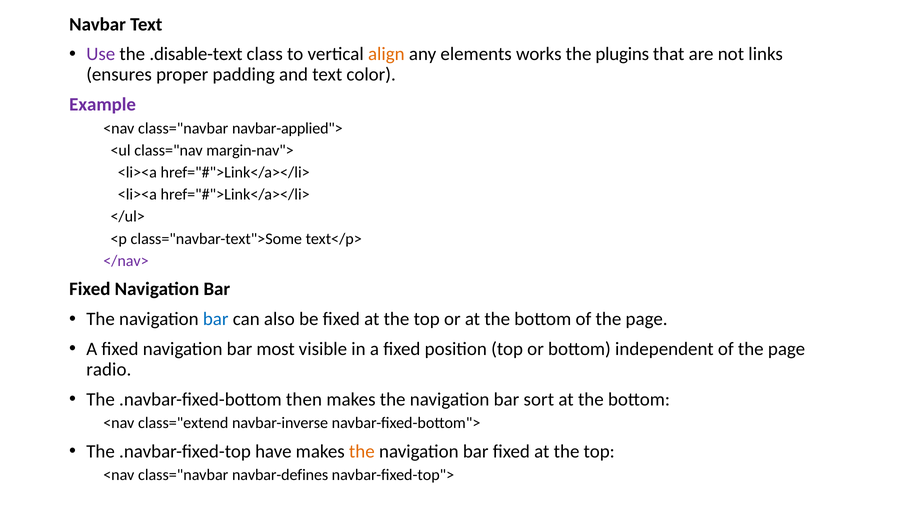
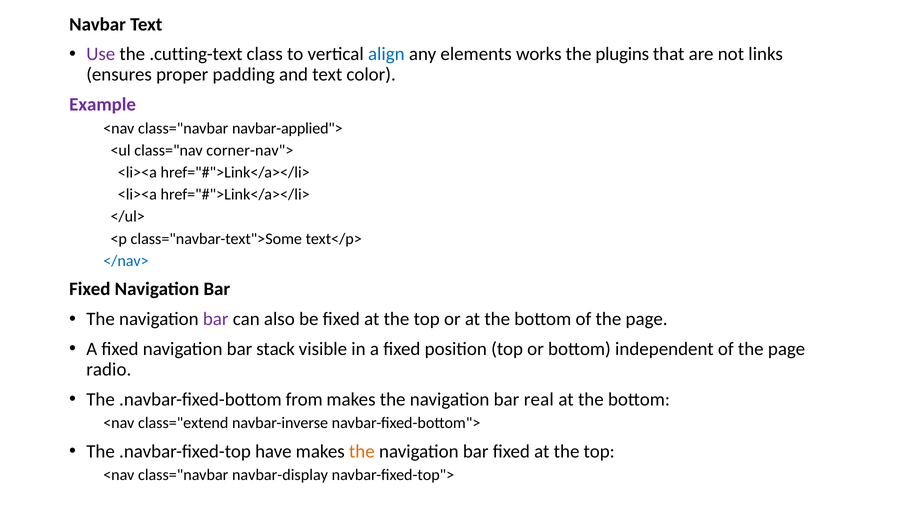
.disable-text: .disable-text -> .cutting-text (196, 54)
align colour: orange -> blue (386, 54)
margin-nav">: margin-nav"> -> corner-nav"> (250, 150)
</nav> colour: purple -> blue (126, 261)
bar colour: blue -> purple (216, 319)
most: most -> stack (276, 349)
then: then -> from (304, 399)
sort: sort -> real (539, 399)
navbar-defines: navbar-defines -> navbar-display (280, 475)
